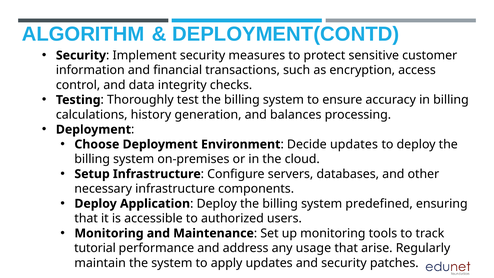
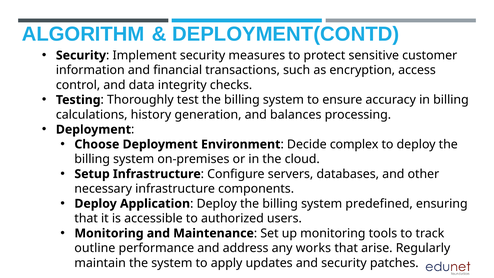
Decide updates: updates -> complex (354, 144)
tutorial: tutorial -> outline (95, 248)
usage: usage -> works (313, 248)
